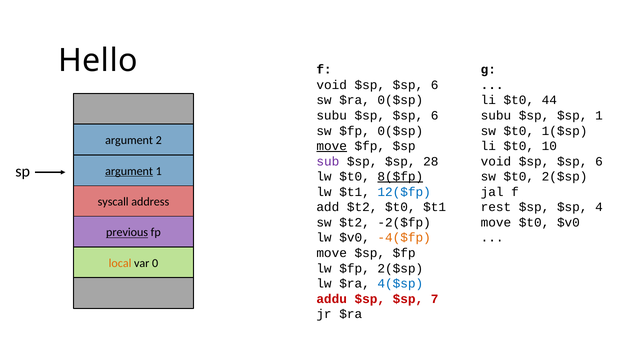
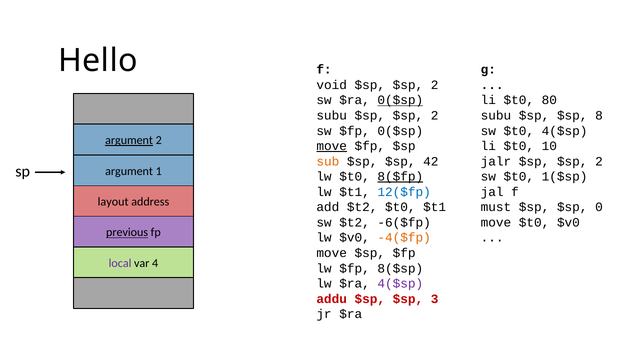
6: 6 -> 2 (435, 85)
0($sp underline: none -> present (400, 100)
44: 44 -> 80 (549, 100)
subu $sp $sp 6: 6 -> 2 (435, 116)
$sp 1: 1 -> 8 (599, 116)
$t0 1($sp: 1($sp -> 4($sp (565, 131)
argument underline: none -> present (129, 140)
sub colour: purple -> orange (328, 161)
28: 28 -> 42 (431, 161)
void: void -> jalr (496, 161)
6: 6 -> 2 (599, 161)
argument underline: present -> none (129, 171)
$t0 2($sp: 2($sp -> 1($sp (565, 177)
syscall: syscall -> layout (113, 202)
rest: rest -> must (496, 207)
4: 4 -> 0 (599, 207)
-2($fp: -2($fp -> -6($fp (404, 223)
local colour: orange -> purple (120, 263)
0: 0 -> 4 (155, 263)
$fp 2($sp: 2($sp -> 8($sp (400, 268)
4($sp colour: blue -> purple (400, 284)
7: 7 -> 3 (435, 299)
